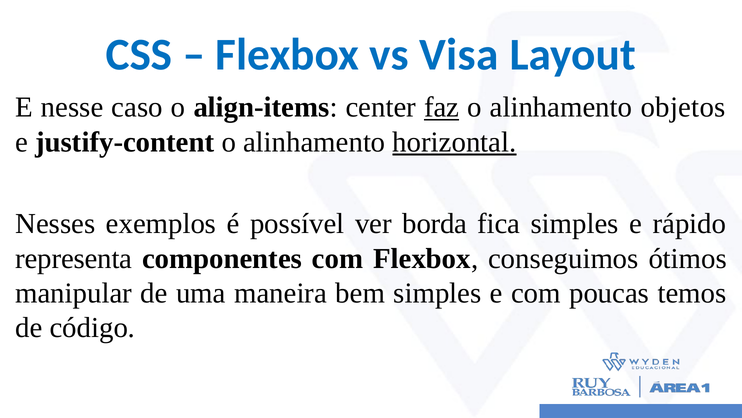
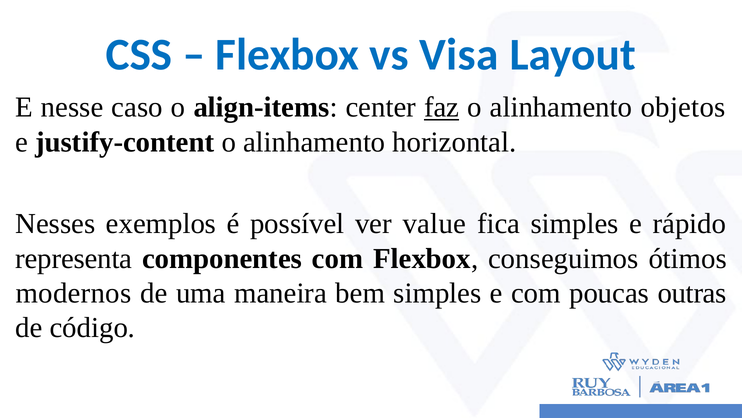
horizontal underline: present -> none (454, 142)
borda: borda -> value (434, 224)
manipular: manipular -> modernos (73, 293)
temos: temos -> outras (692, 293)
